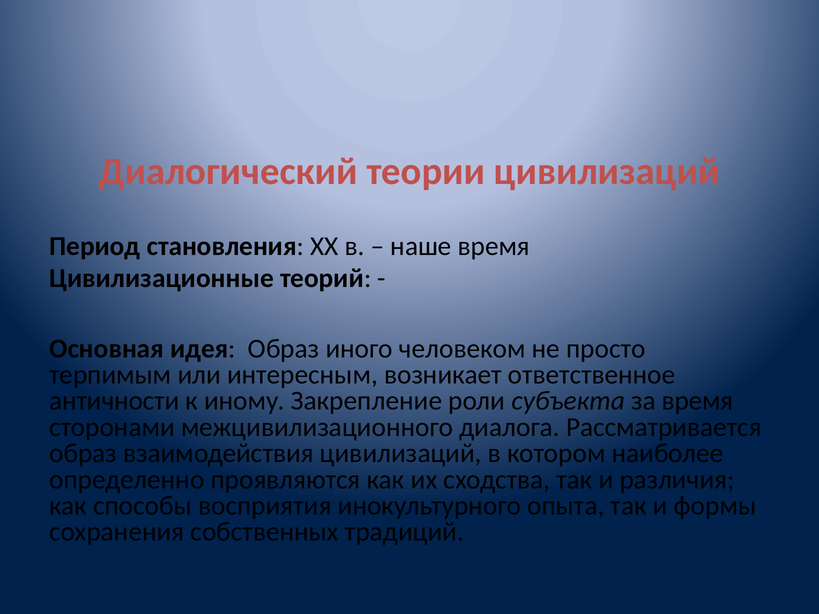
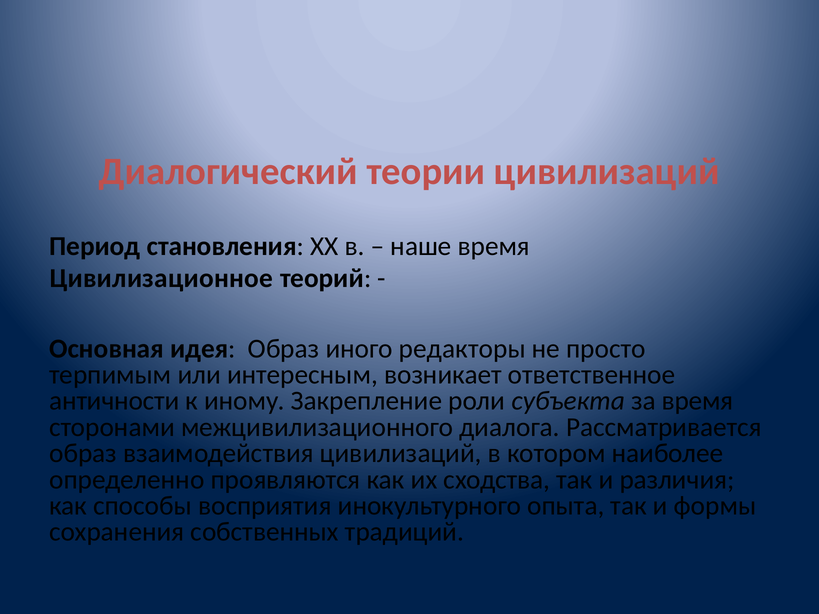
Цивилизационные: Цивилизационные -> Цивилизационное (161, 278)
человеком: человеком -> редакторы (462, 349)
